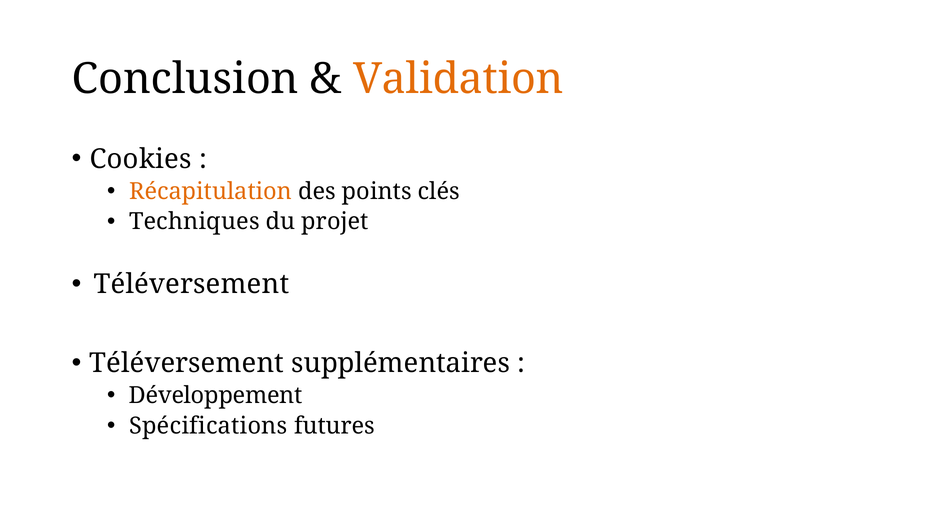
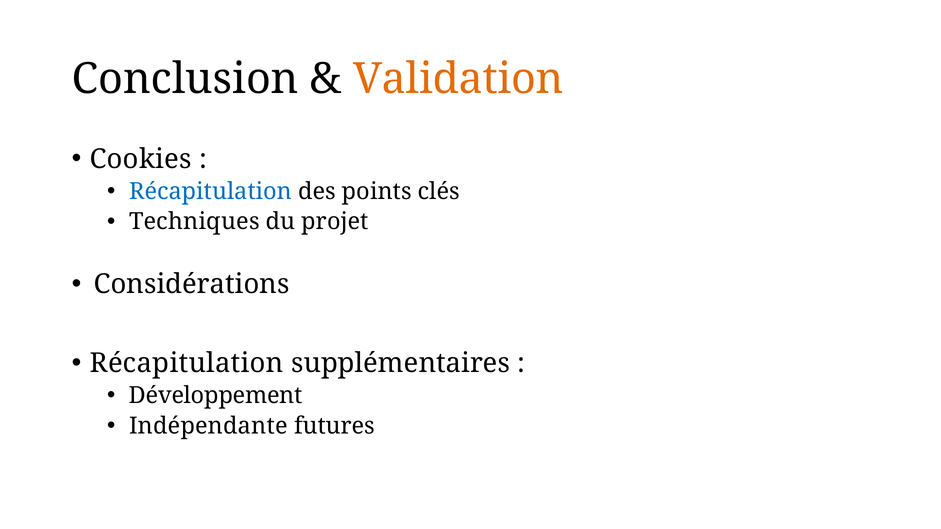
Récapitulation colour: orange -> blue (211, 192)
Téléversement: Téléversement -> Considérations (192, 285)
Téléversement: Téléversement -> Récapitulation (187, 363)
Spécifications: Spécifications -> Indépendante (208, 426)
